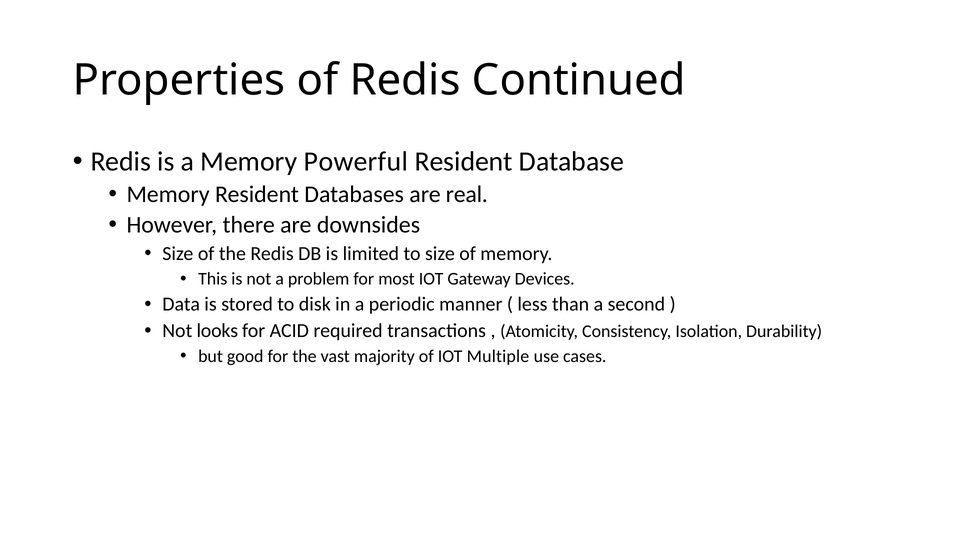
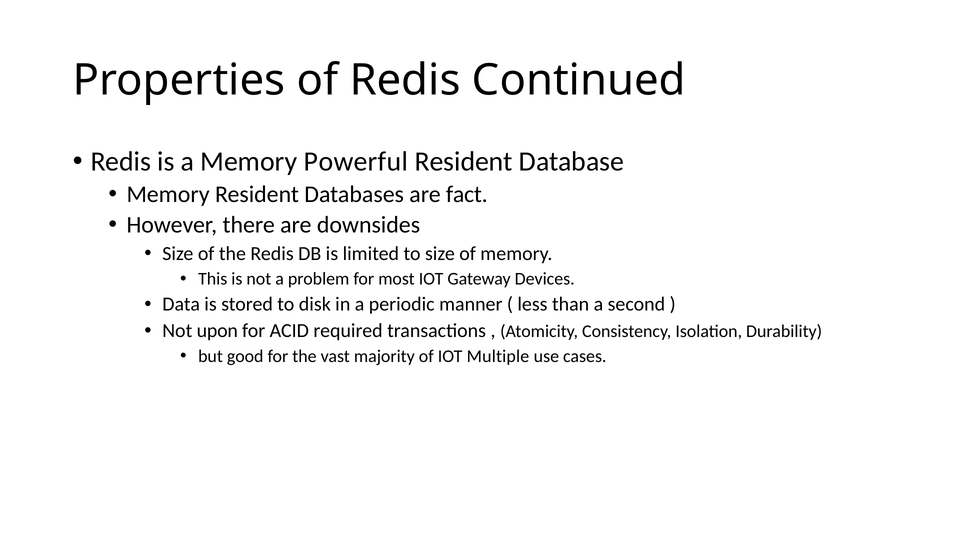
real: real -> fact (467, 194)
looks: looks -> upon (217, 331)
